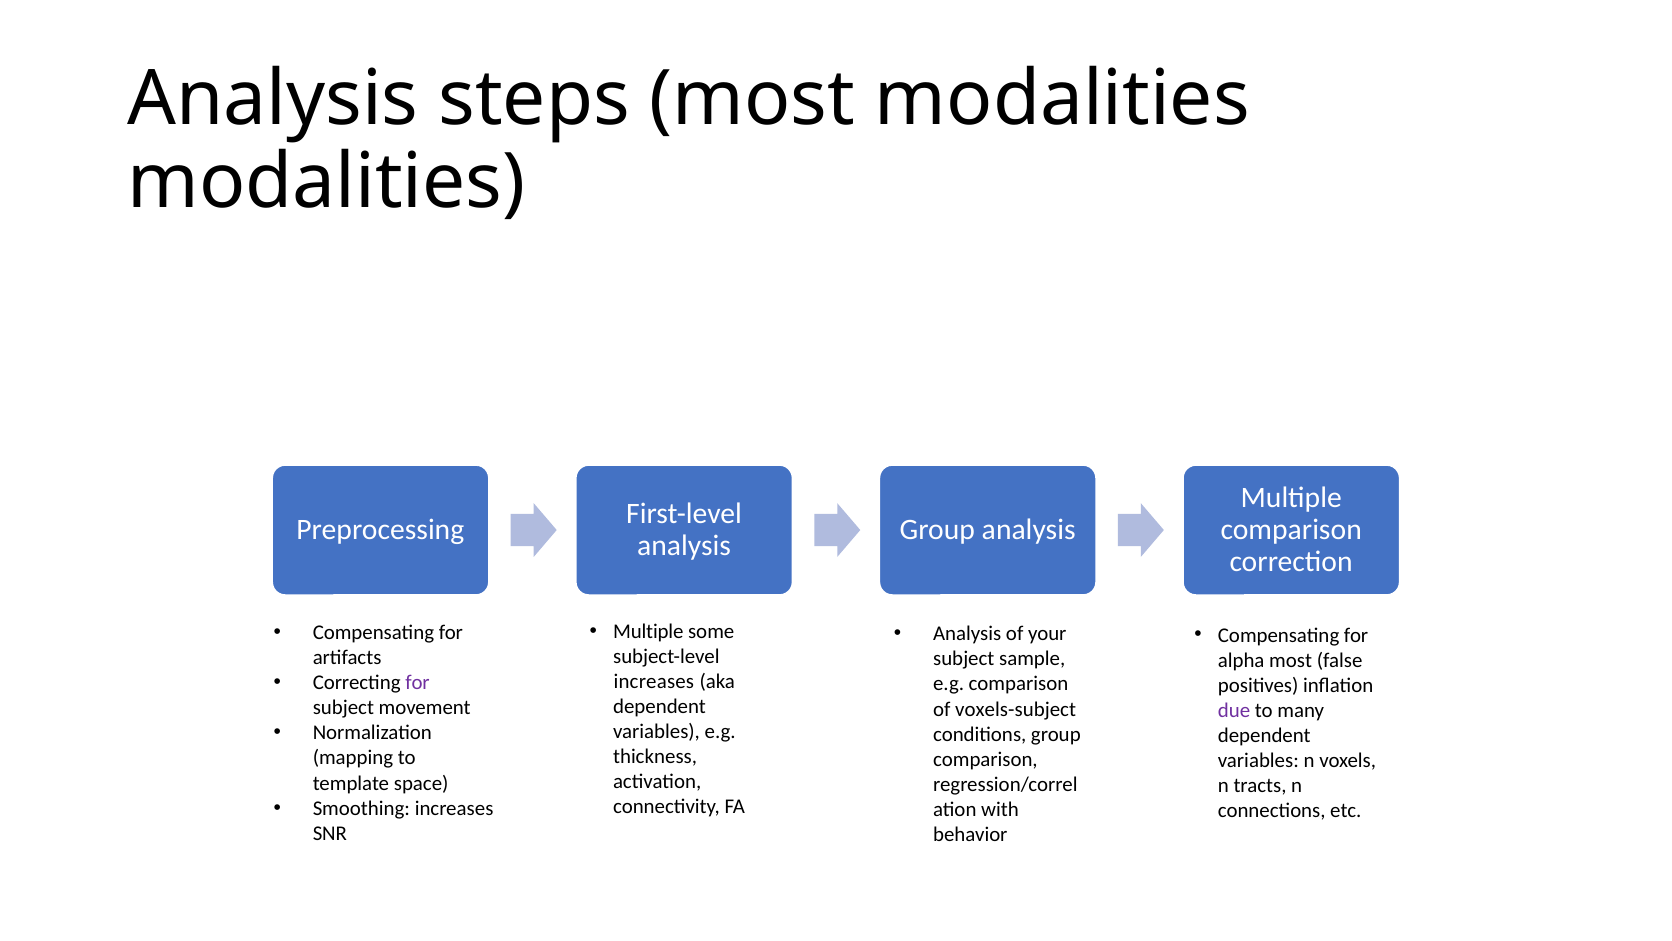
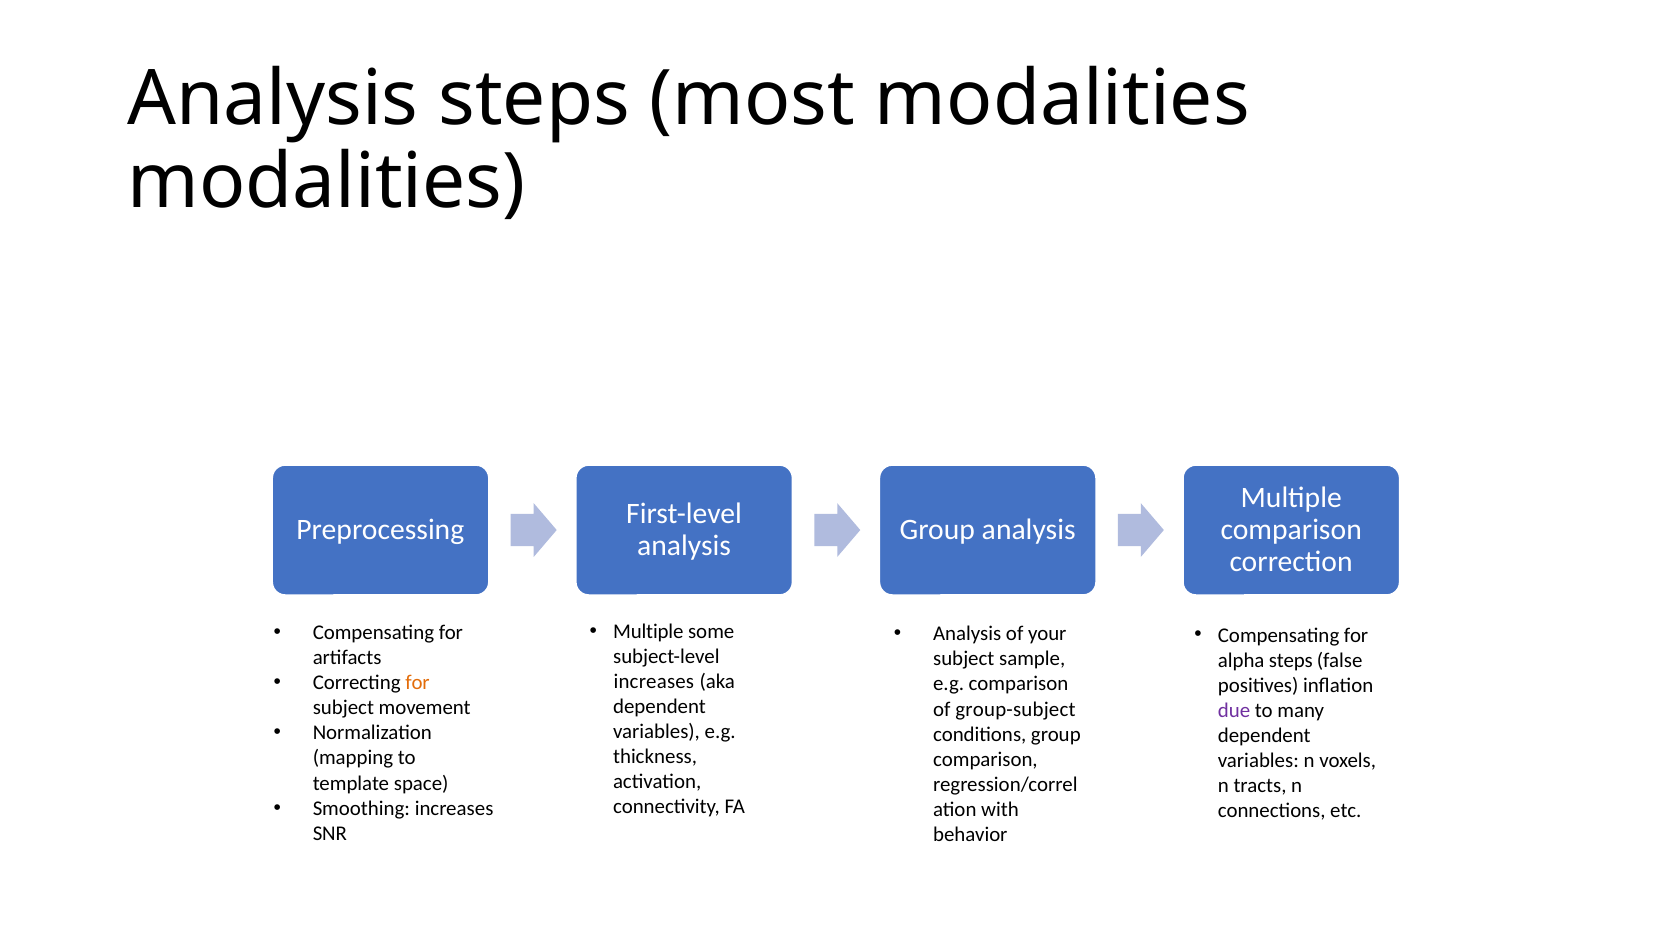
alpha most: most -> steps (1291, 660)
for colour: purple -> orange (418, 682)
voxels-subject: voxels-subject -> group-subject (1015, 709)
